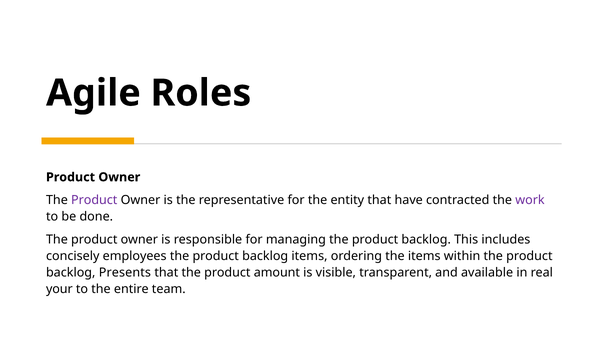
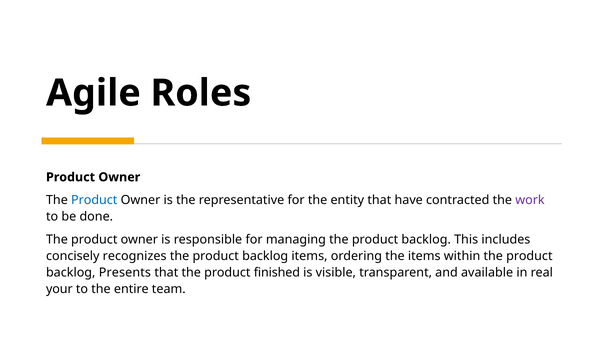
Product colour: purple -> blue (94, 200)
employees: employees -> recognizes (135, 256)
amount: amount -> finished (277, 272)
